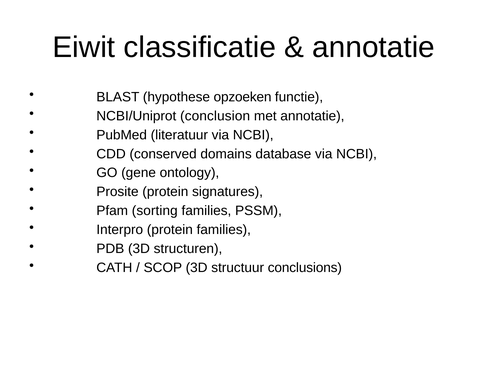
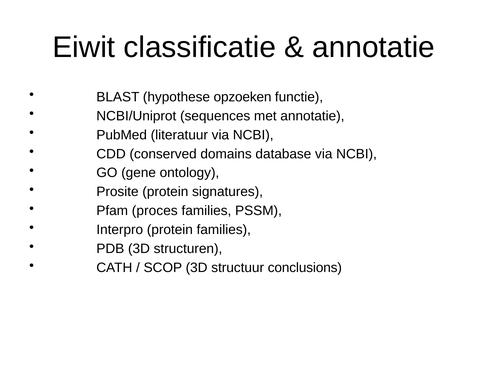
conclusion: conclusion -> sequences (215, 116)
sorting: sorting -> proces (155, 211)
